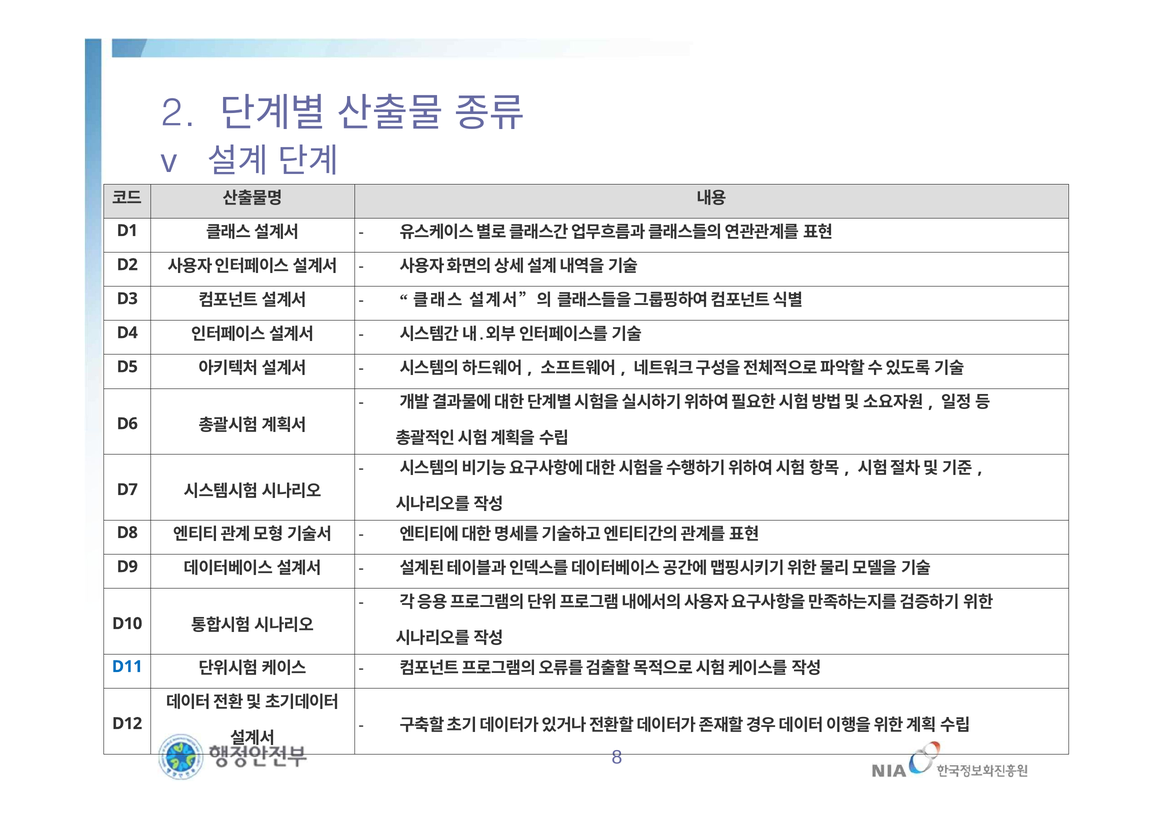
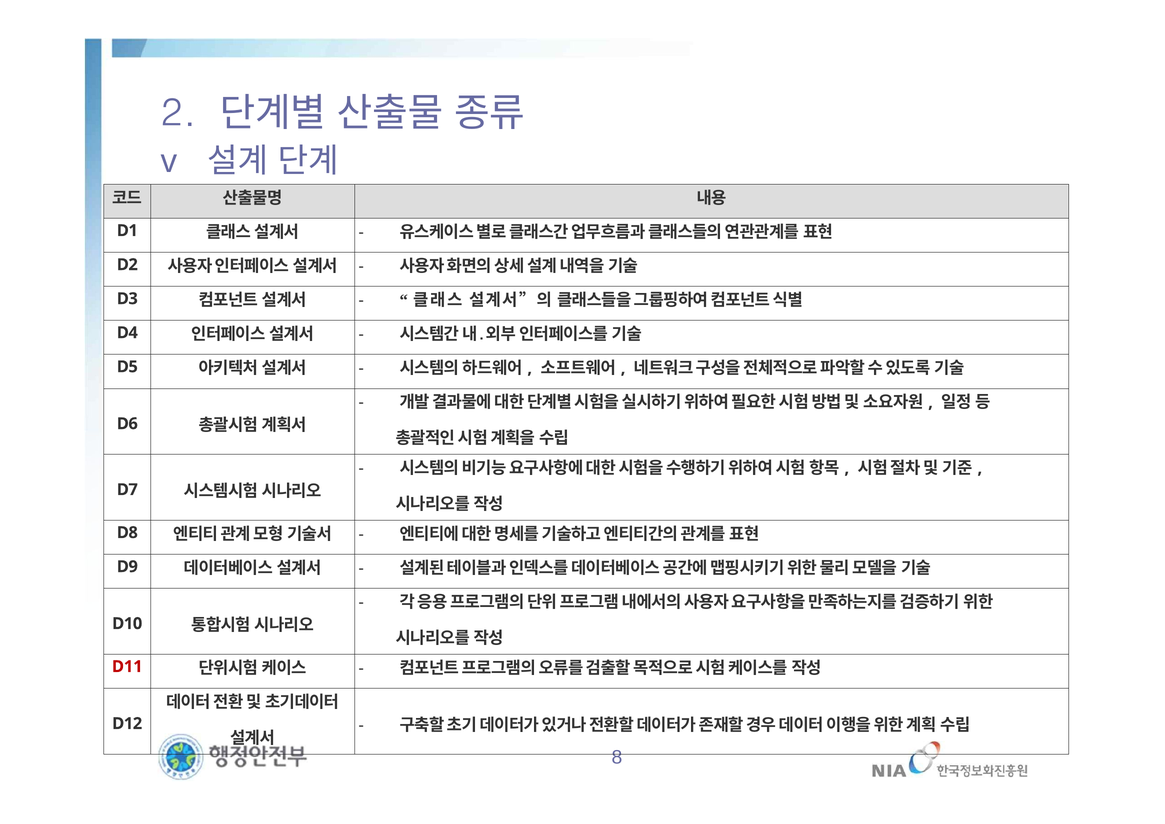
D11 colour: blue -> red (127, 667)
